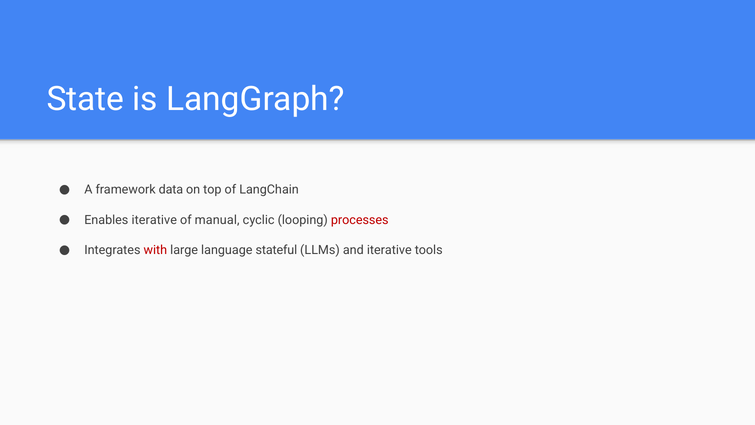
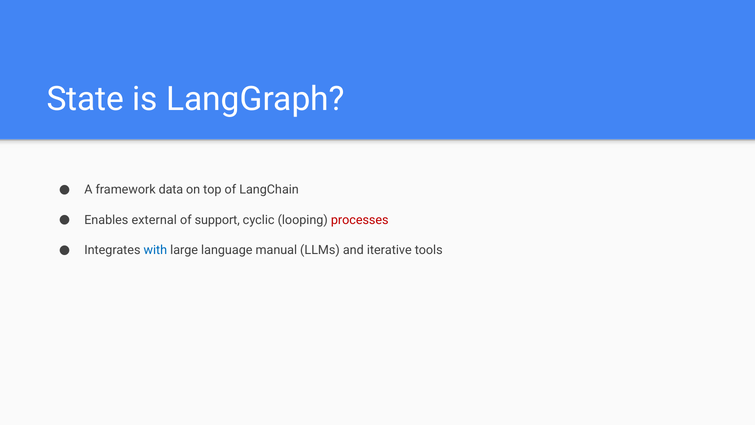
Enables iterative: iterative -> external (154, 220)
manual: manual -> support (217, 220)
with colour: red -> blue (155, 250)
stateful: stateful -> manual (276, 250)
